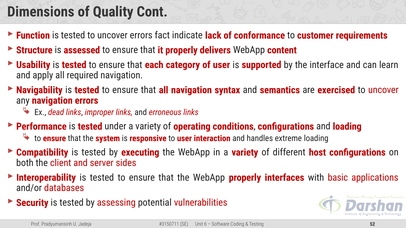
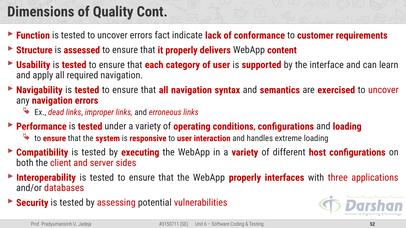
basic: basic -> three (338, 178)
